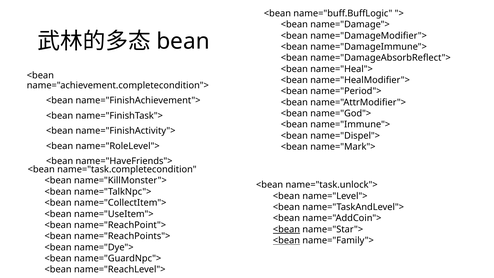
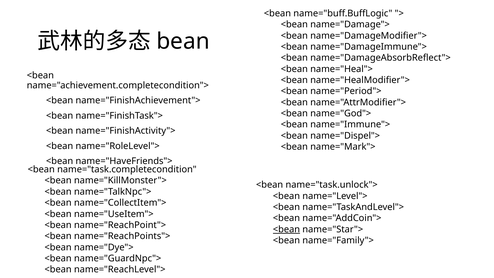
<bean underline: present -> none (286, 240)
